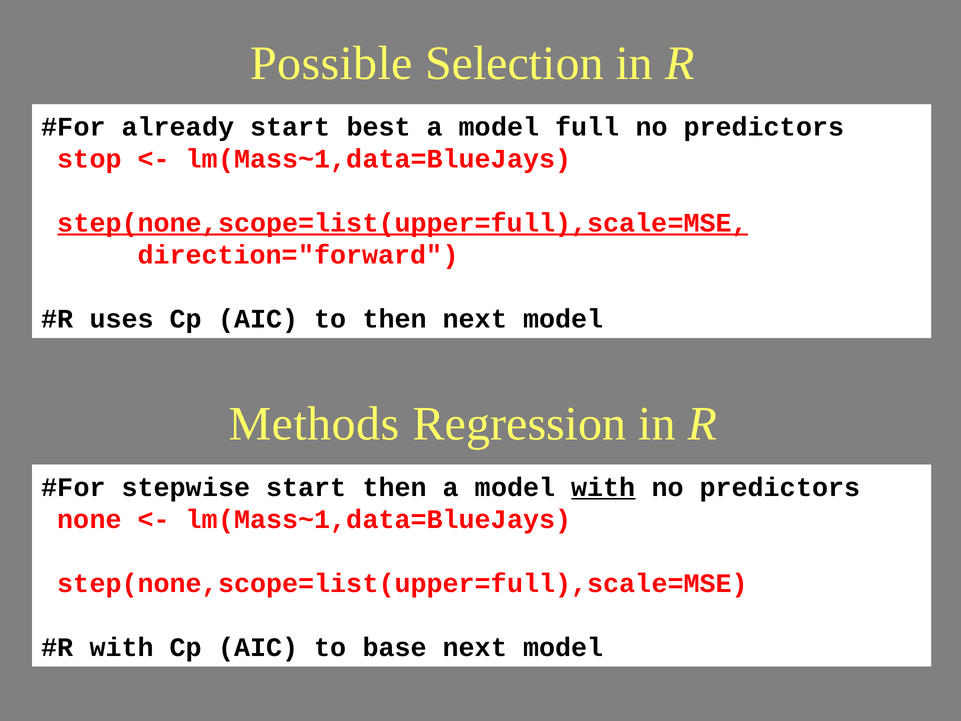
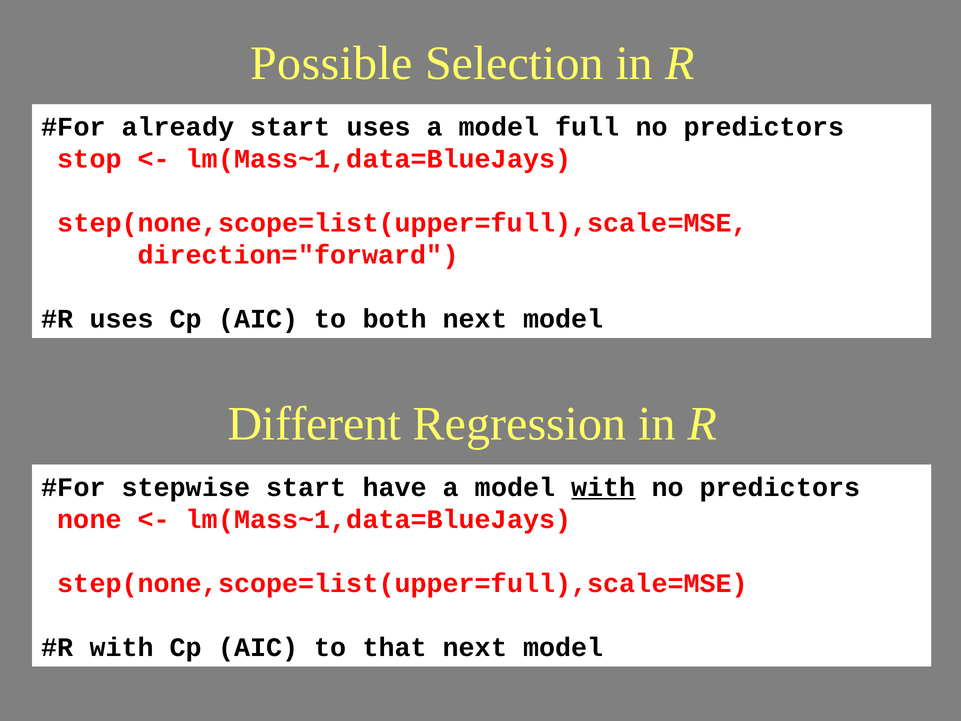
start best: best -> uses (379, 127)
step(none,scope=list(upper=full),scale=MSE underline: present -> none (403, 223)
to then: then -> both (395, 319)
Methods: Methods -> Different (314, 424)
start then: then -> have (395, 487)
base: base -> that (395, 647)
